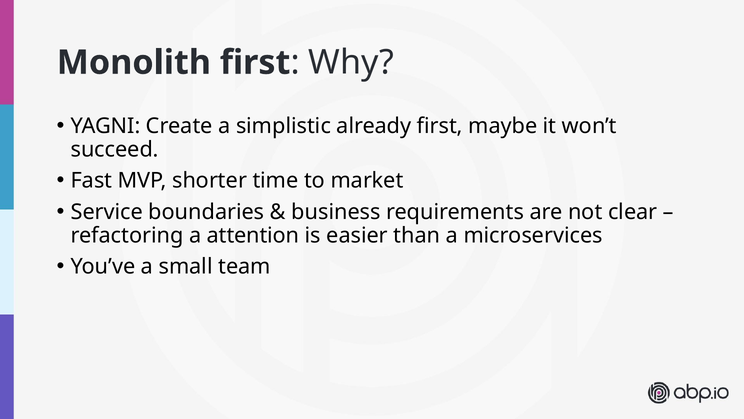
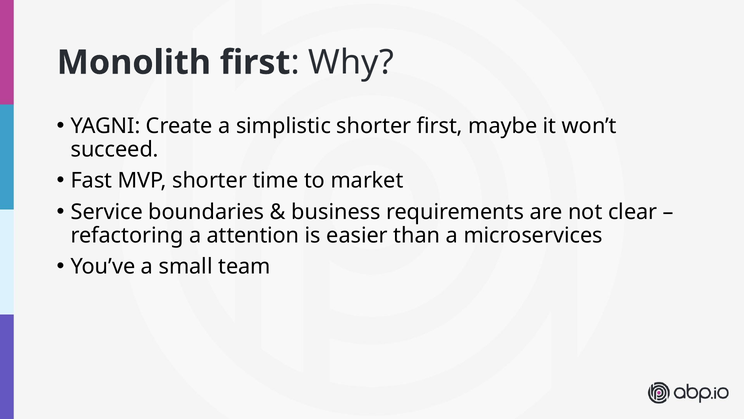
simplistic already: already -> shorter (374, 126)
